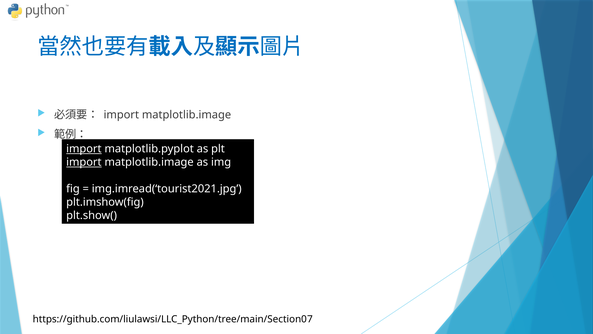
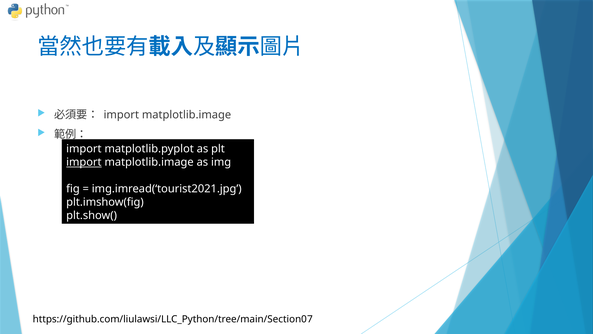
import underline: present -> none (84, 149)
